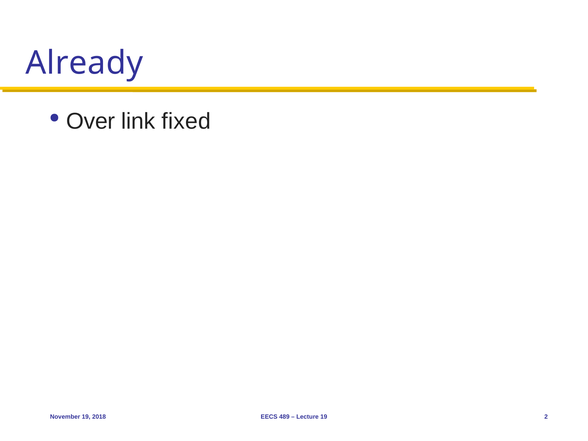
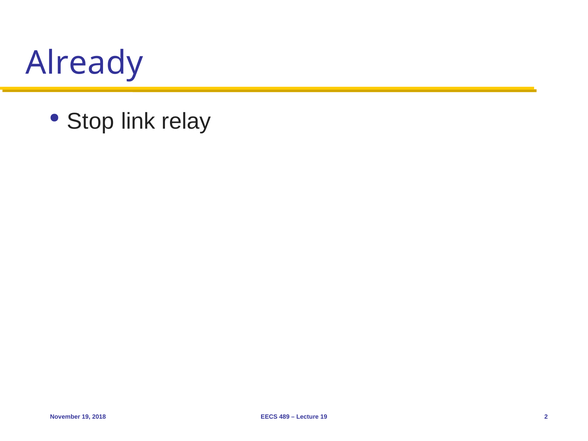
Over: Over -> Stop (91, 121)
fixed: fixed -> relay (186, 121)
